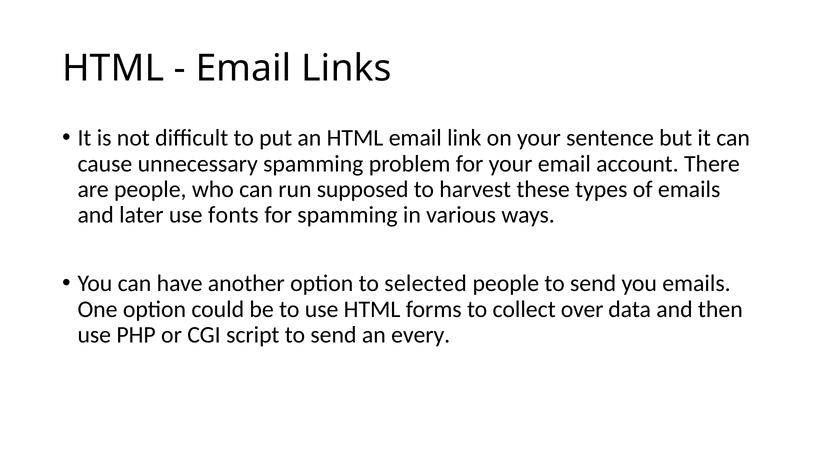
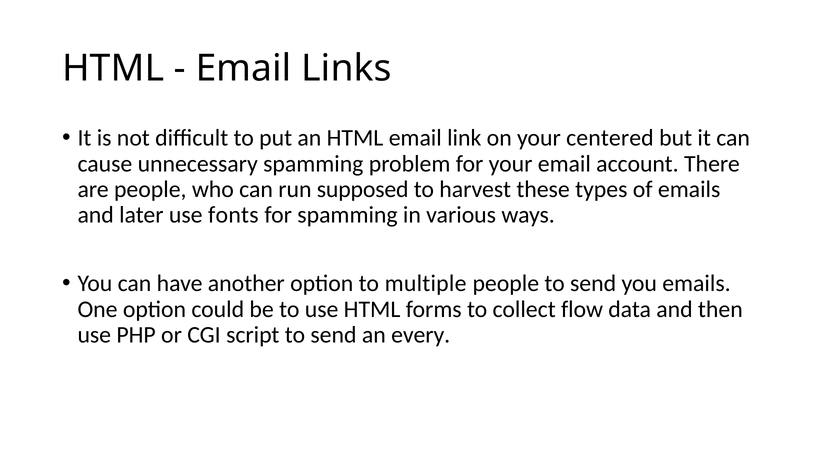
sentence: sentence -> centered (610, 138)
selected: selected -> multiple (426, 284)
over: over -> flow (582, 309)
